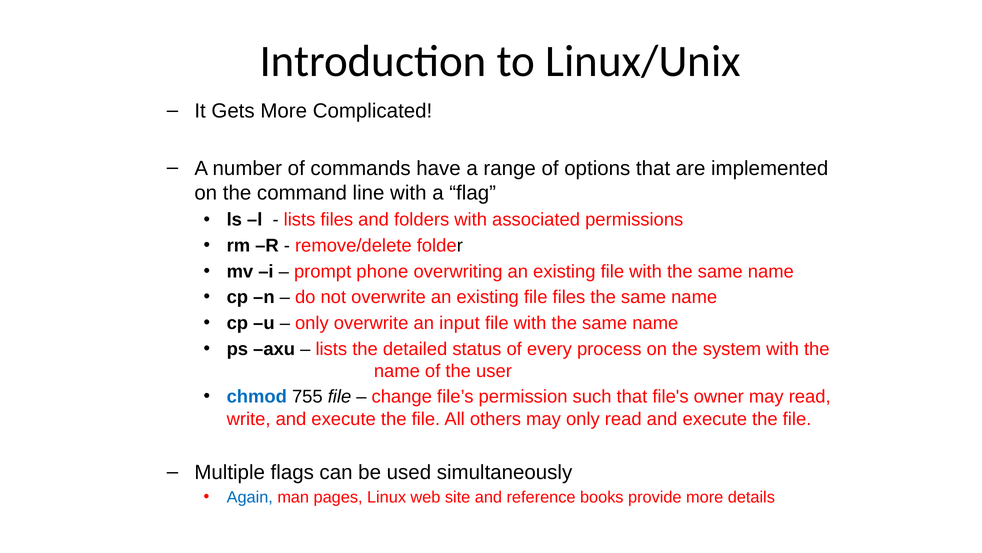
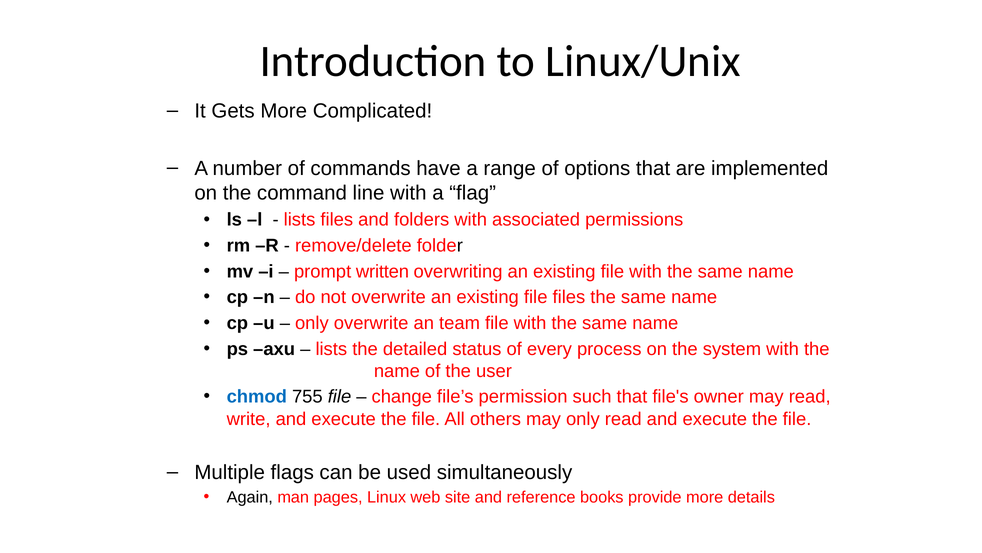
phone: phone -> written (382, 271)
input: input -> team (460, 323)
Again colour: blue -> black (250, 497)
